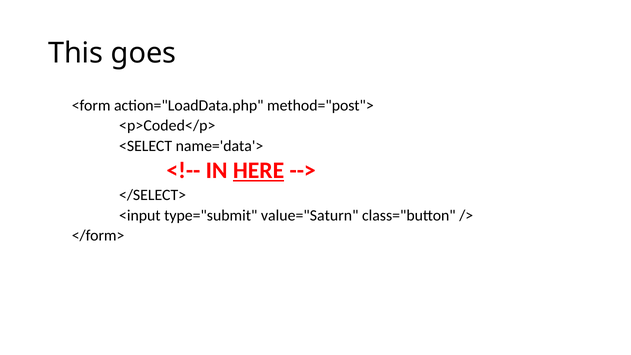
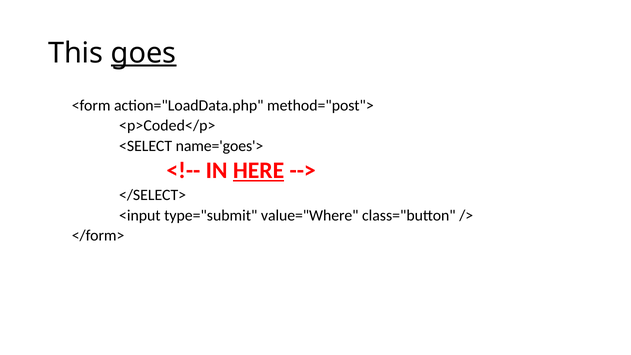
goes underline: none -> present (144, 53)
name='data'>: name='data'> -> name='goes'> (220, 146)
value="Saturn: value="Saturn -> value="Where (310, 215)
